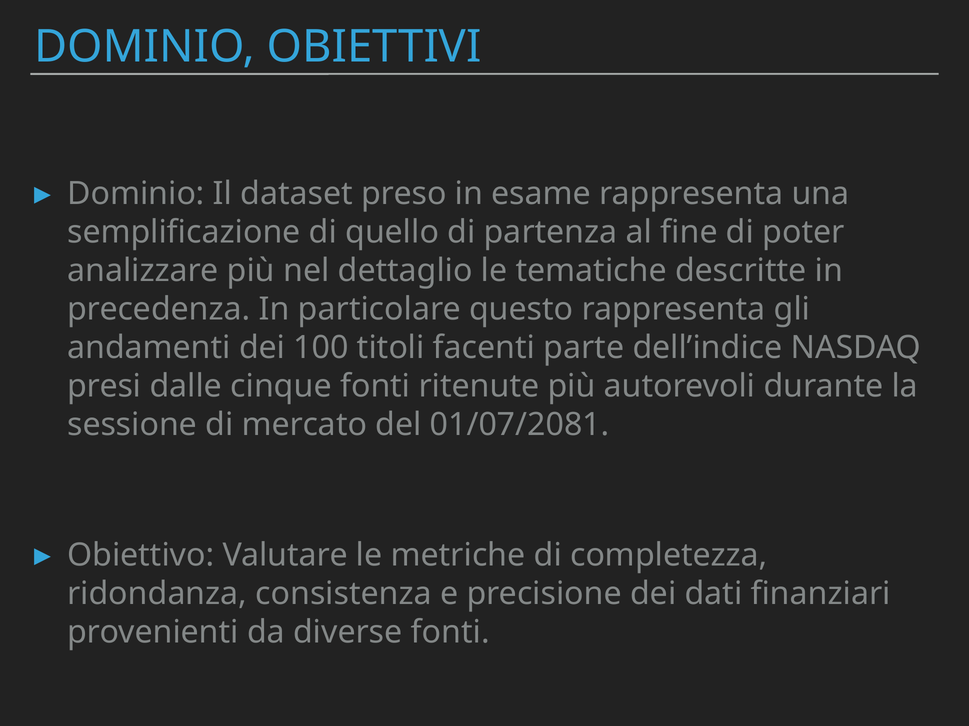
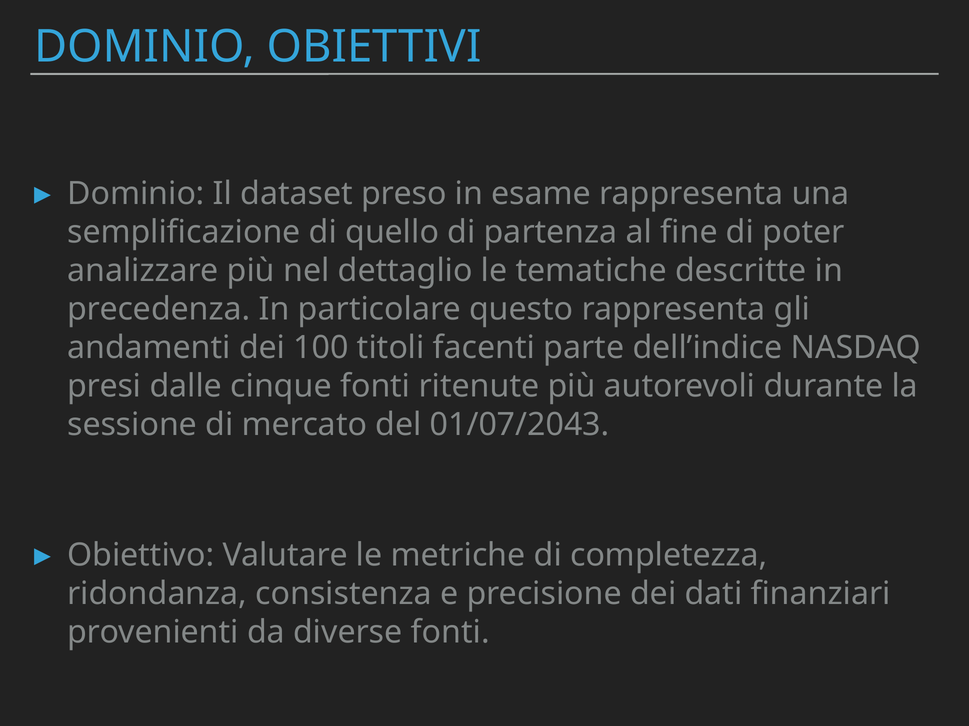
01/07/2081: 01/07/2081 -> 01/07/2043 (520, 425)
